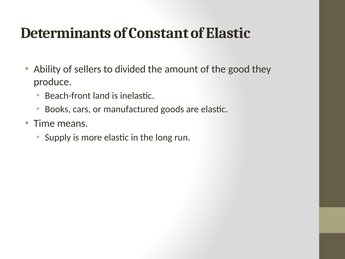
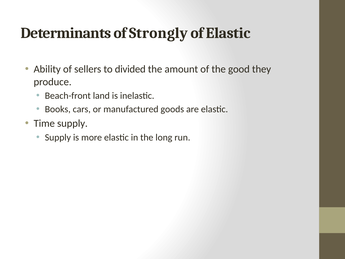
Constant: Constant -> Strongly (158, 33)
Time means: means -> supply (72, 123)
